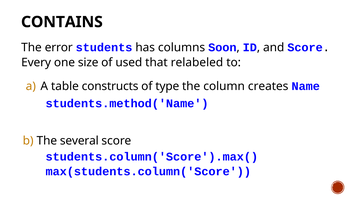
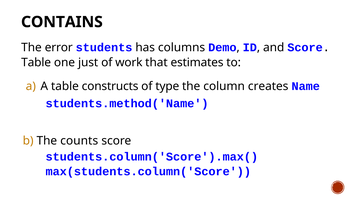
Soon: Soon -> Demo (222, 47)
Every: Every -> Table (36, 63)
size: size -> just (88, 63)
used: used -> work (129, 63)
relabeled: relabeled -> estimates (197, 63)
several: several -> counts (79, 141)
